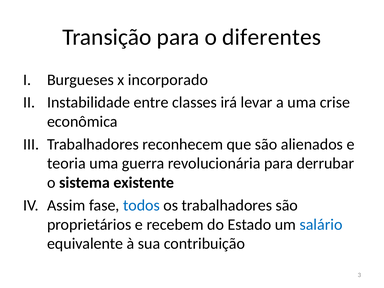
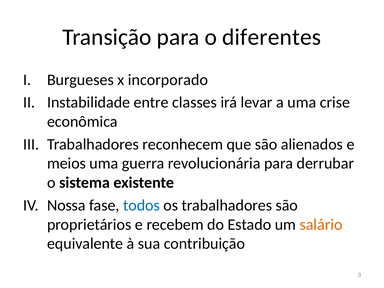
teoria: teoria -> meios (66, 163)
Assim: Assim -> Nossa (66, 205)
salário colour: blue -> orange (321, 224)
